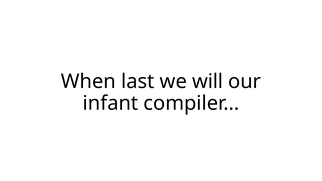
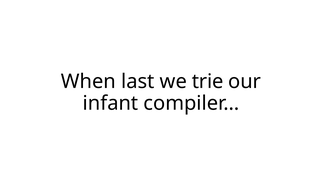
will: will -> trie (208, 81)
